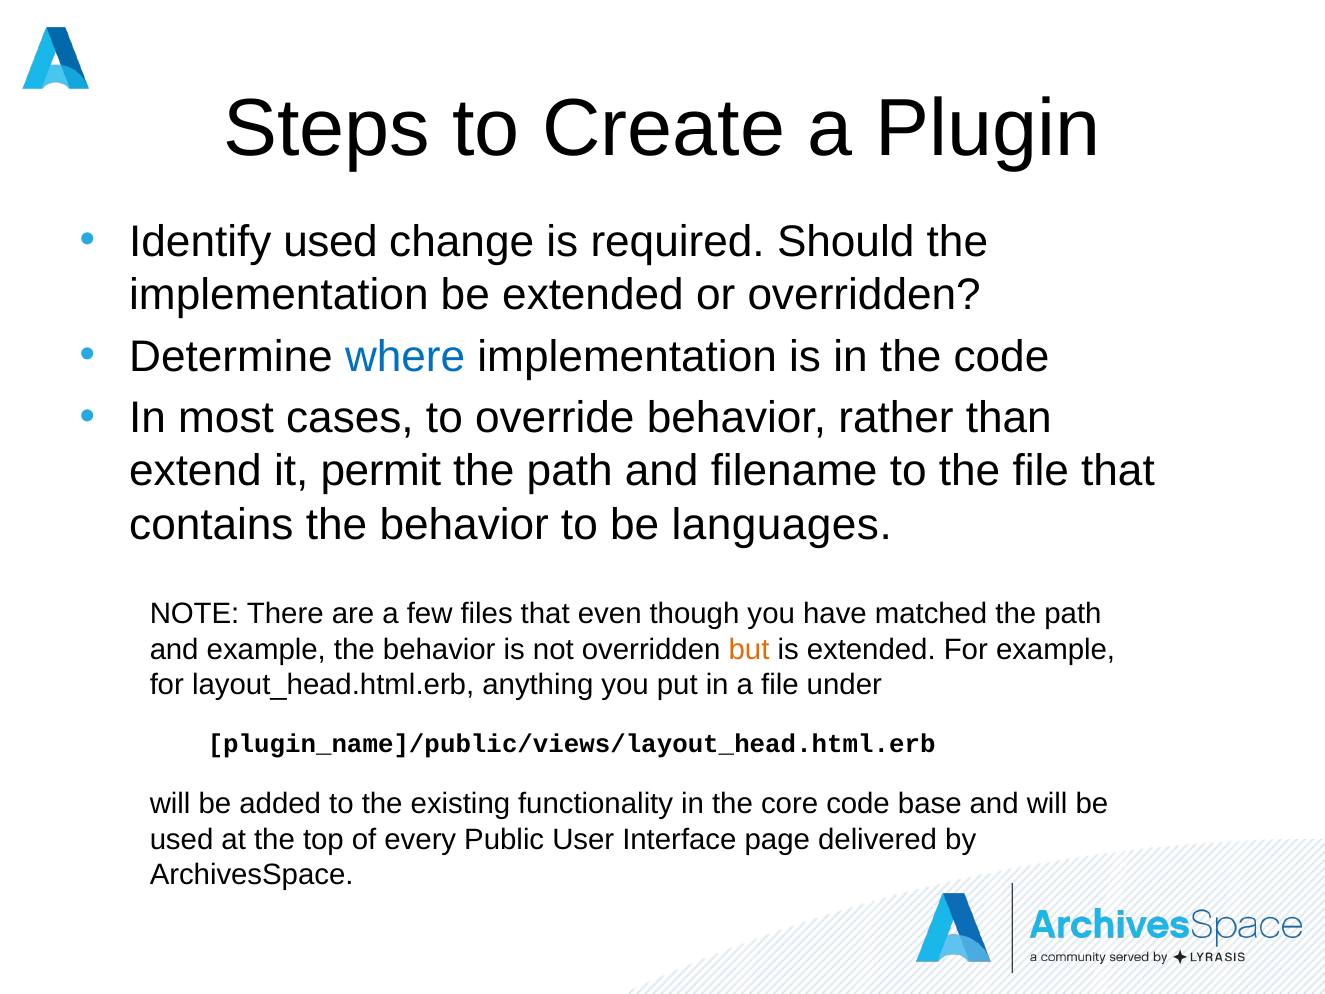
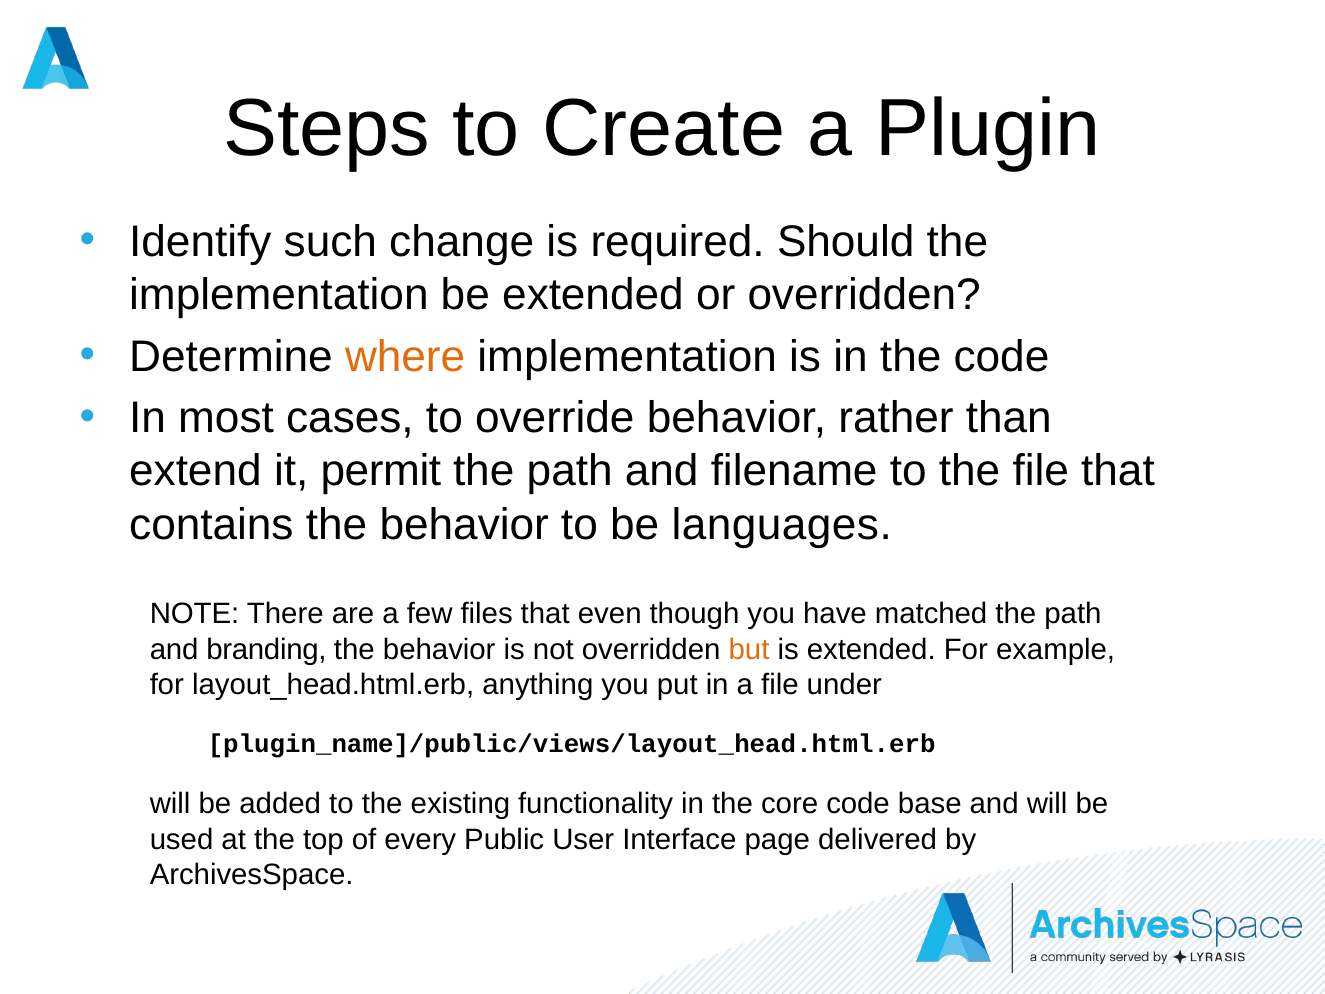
Identify used: used -> such (330, 242)
where colour: blue -> orange (405, 356)
and example: example -> branding (266, 649)
